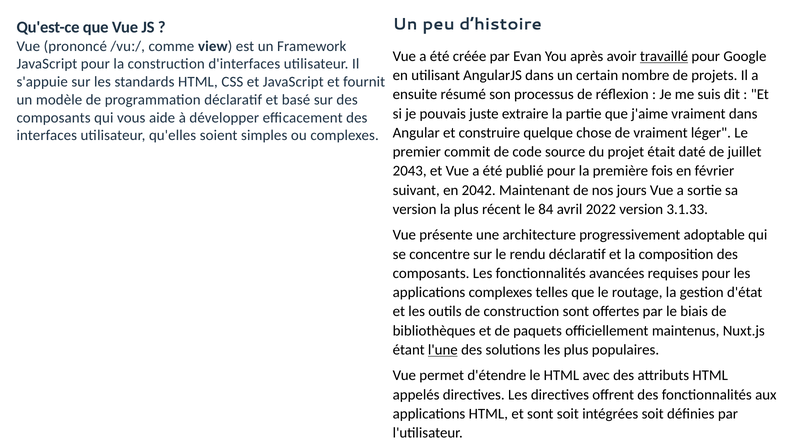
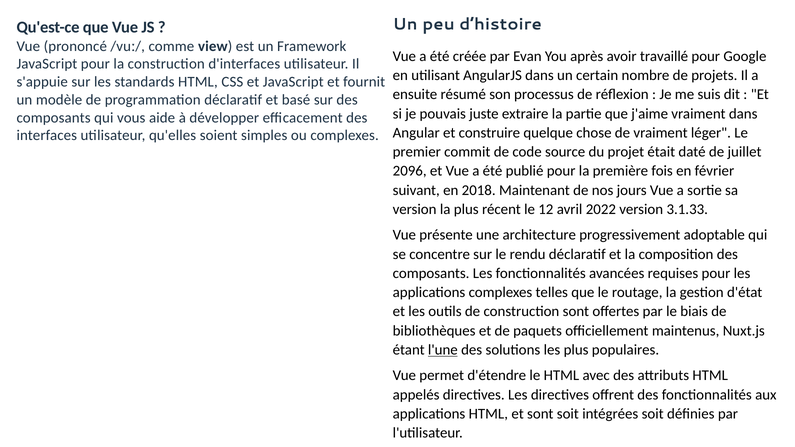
travaillé underline: present -> none (664, 56)
2043: 2043 -> 2096 (410, 171)
2042: 2042 -> 2018 (479, 190)
84: 84 -> 12 (546, 209)
